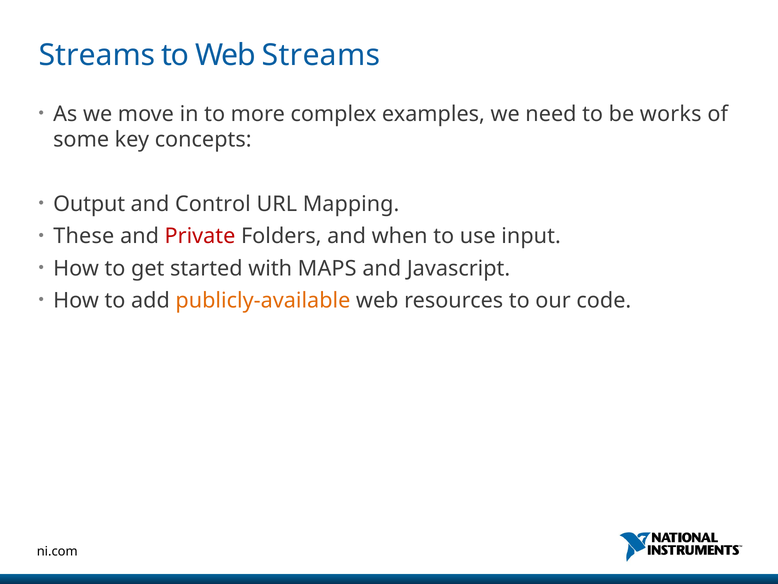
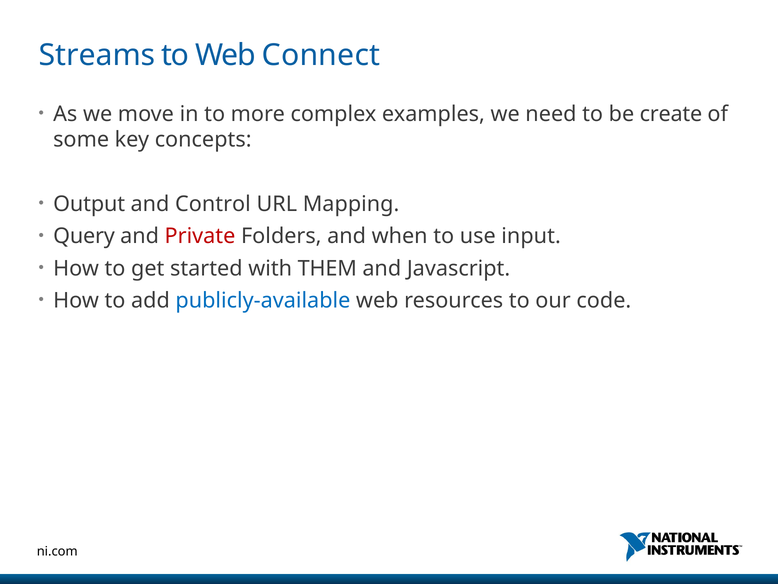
Web Streams: Streams -> Connect (321, 55)
works: works -> create (671, 114)
These: These -> Query (84, 236)
MAPS: MAPS -> THEM (327, 268)
publicly-available colour: orange -> blue (263, 300)
